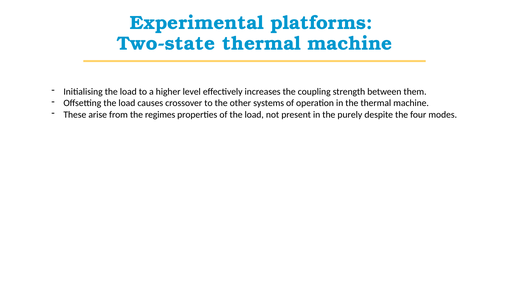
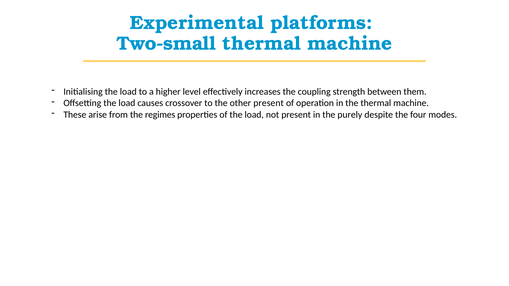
Two-state: Two-state -> Two-small (166, 43)
other systems: systems -> present (269, 103)
